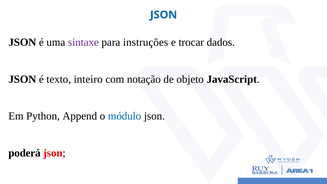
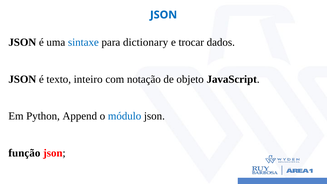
sintaxe colour: purple -> blue (83, 42)
instruções: instruções -> dictionary (146, 42)
poderá: poderá -> função (24, 153)
